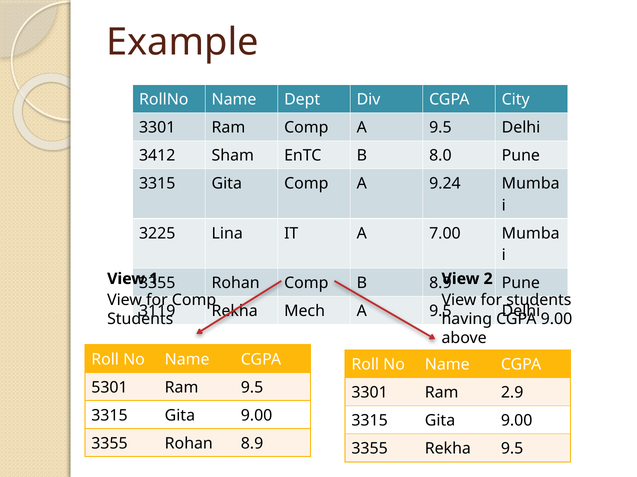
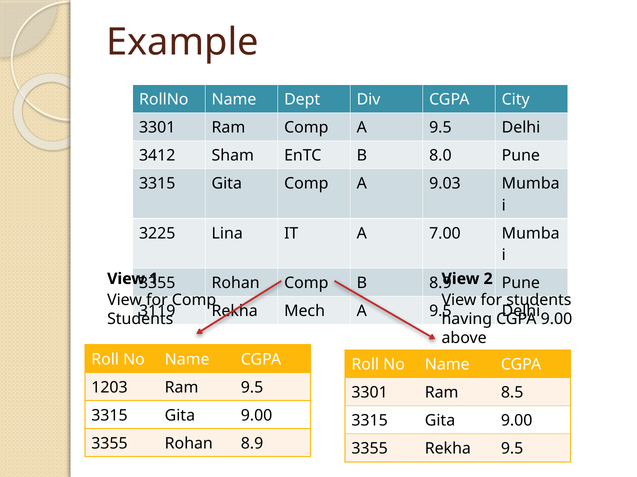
9.24: 9.24 -> 9.03 (445, 184)
5301: 5301 -> 1203 (109, 388)
2.9: 2.9 -> 8.5 (512, 393)
